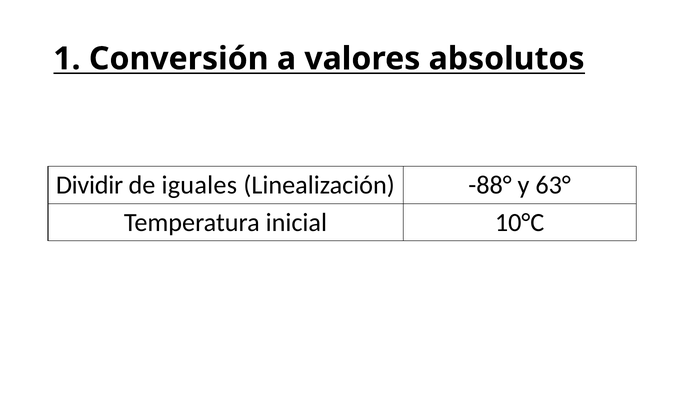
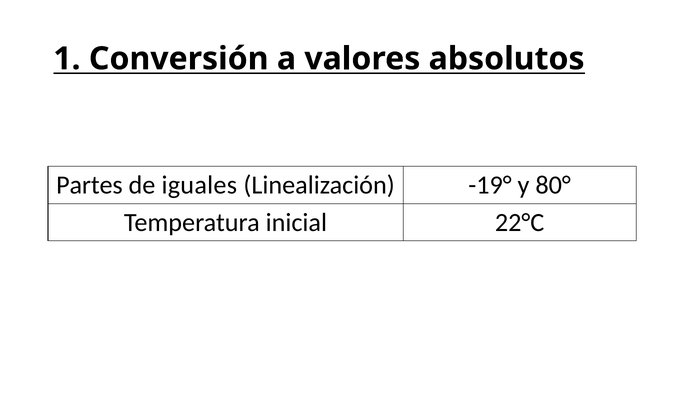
Dividir: Dividir -> Partes (89, 185)
-88°: -88° -> -19° (490, 185)
63°: 63° -> 80° (553, 185)
10°C: 10°C -> 22°C (520, 223)
